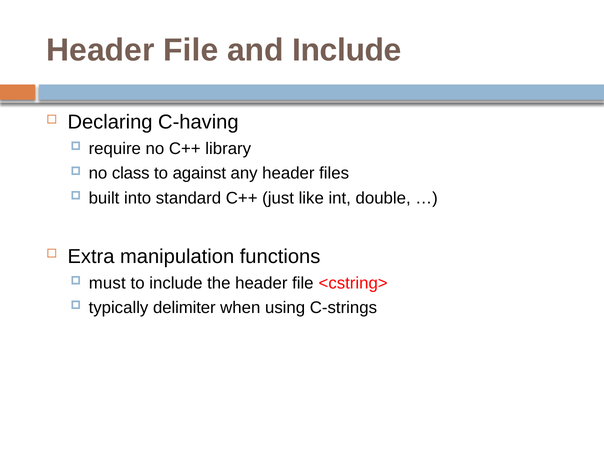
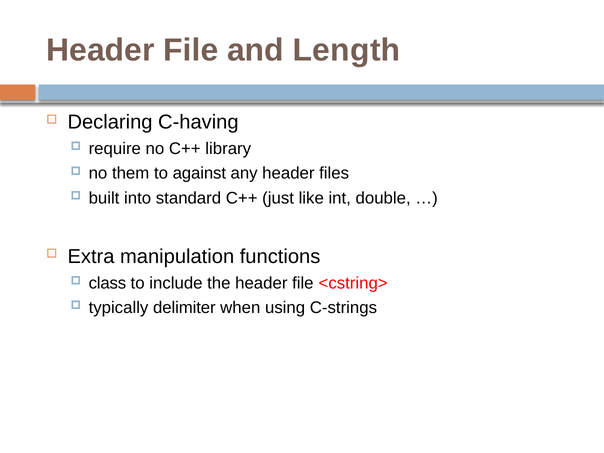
and Include: Include -> Length (347, 50)
class: class -> them (131, 173)
must: must -> class (107, 283)
